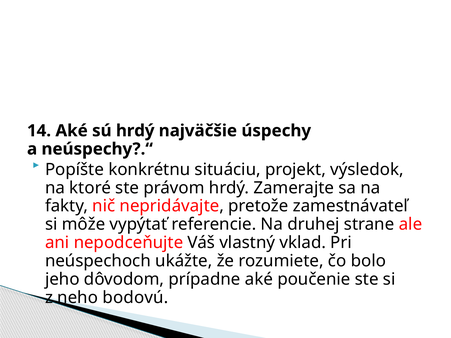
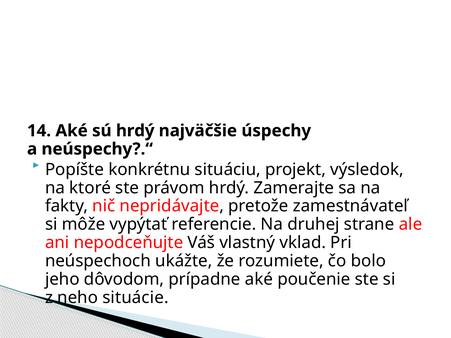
bodovú: bodovú -> situácie (135, 298)
